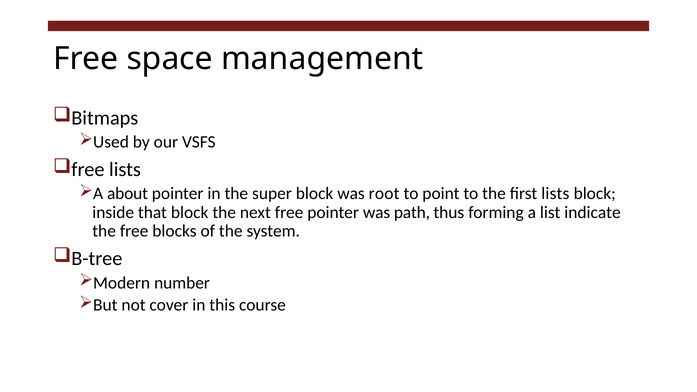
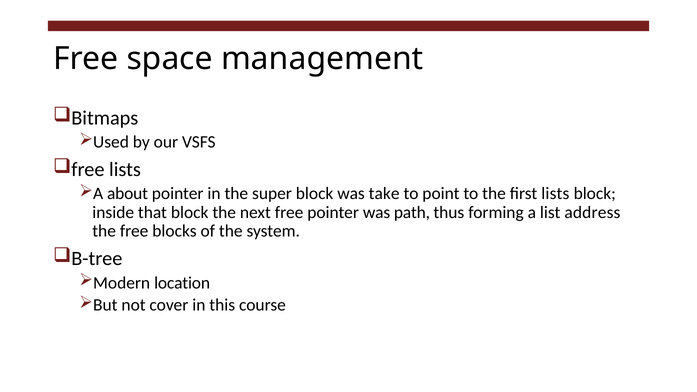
root: root -> take (384, 194)
indicate: indicate -> address (592, 212)
number: number -> location (182, 283)
